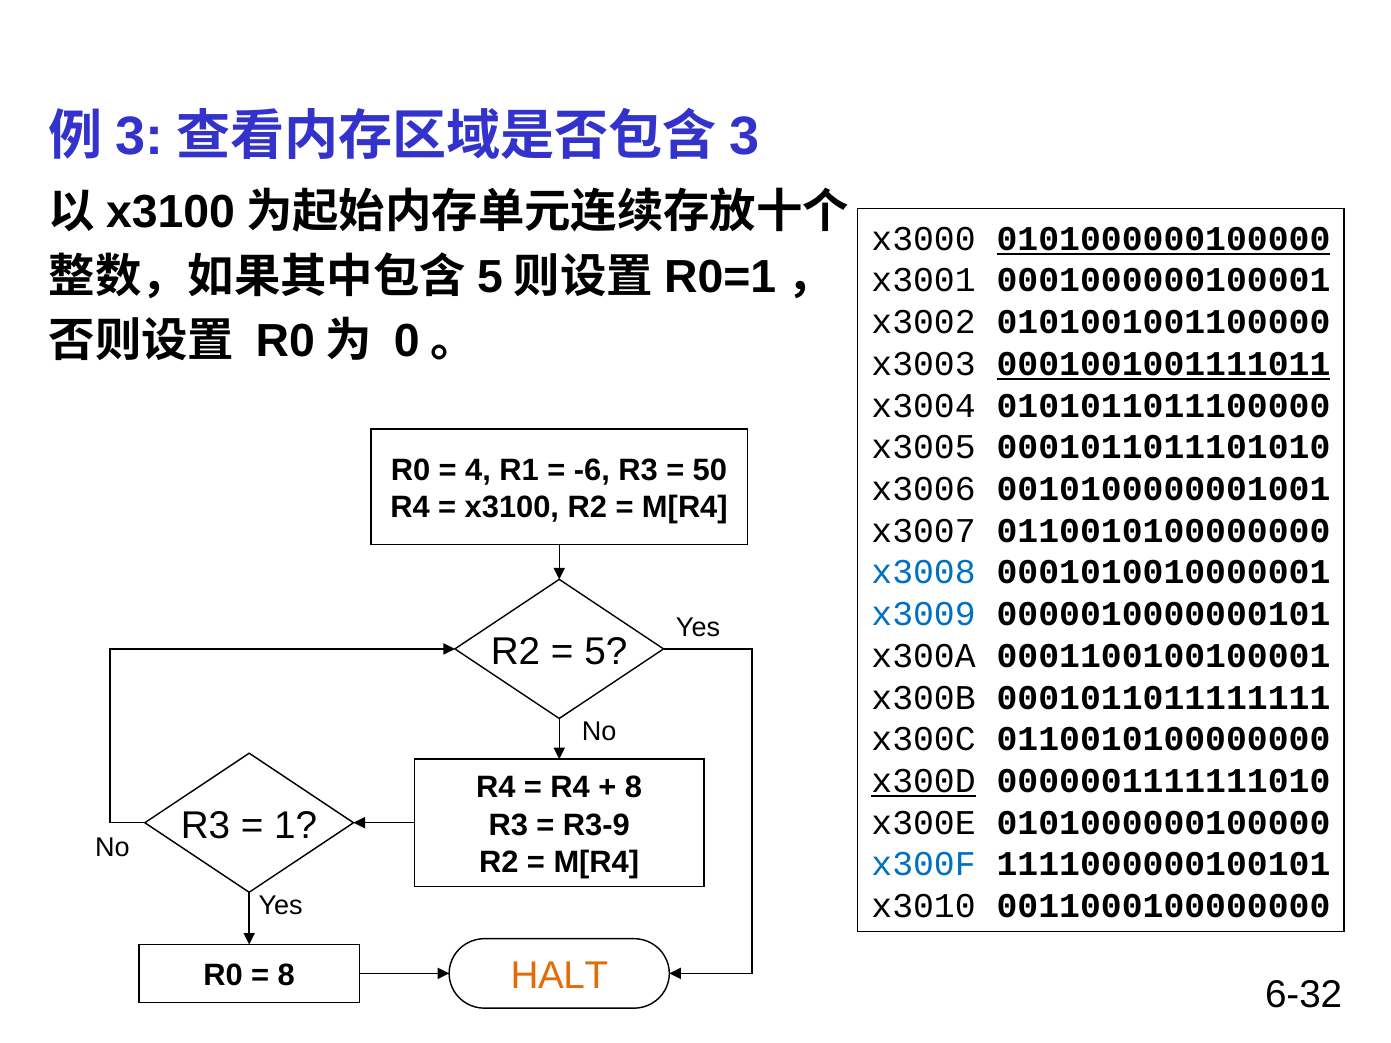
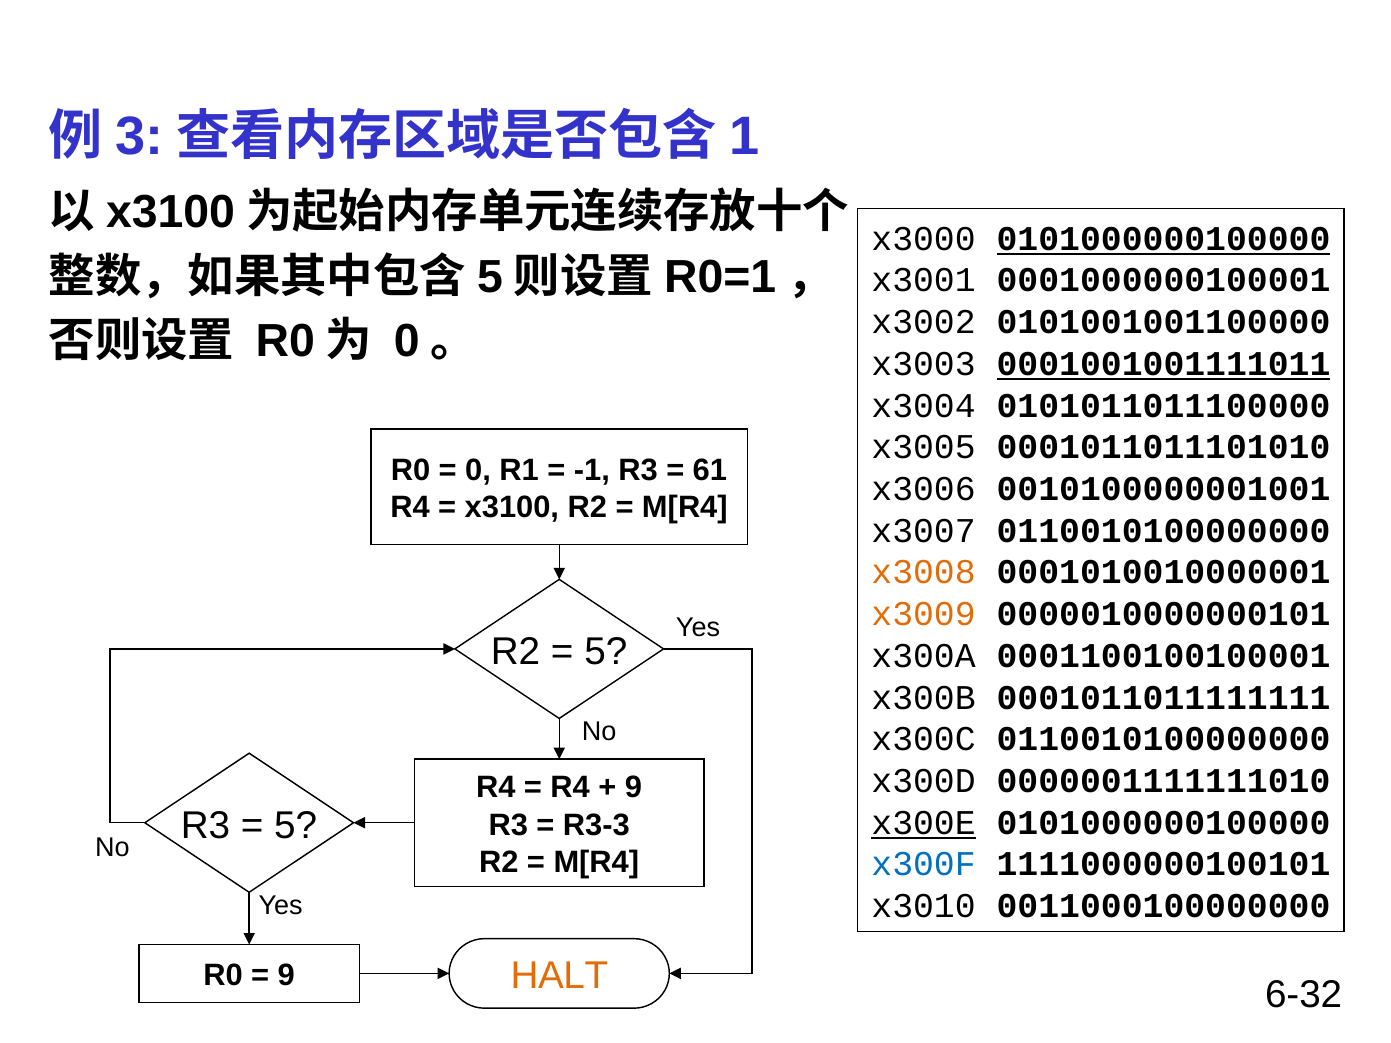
3: 3 -> 1 (745, 137)
4: 4 -> 0 (478, 470)
-6: -6 -> -1 (592, 470)
50: 50 -> 61 (710, 470)
x3008 colour: blue -> orange (924, 573)
x3009 colour: blue -> orange (924, 614)
x300D underline: present -> none (924, 781)
8: 8 -> 9 (633, 788)
1: 1 -> 5 (296, 826)
x300E underline: none -> present (924, 823)
R3-9: R3-9 -> R3-3 (596, 825)
8: 8 -> 9 (286, 976)
